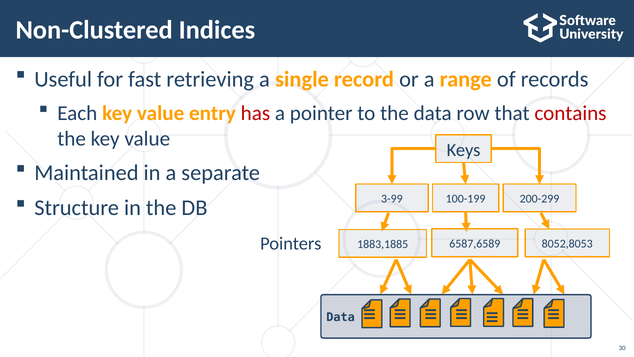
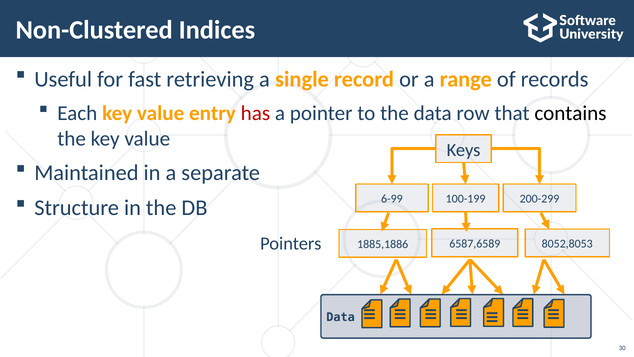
contains colour: red -> black (570, 113)
3-99: 3-99 -> 6-99 (392, 199)
1883,1885: 1883,1885 -> 1885,1886 (383, 244)
